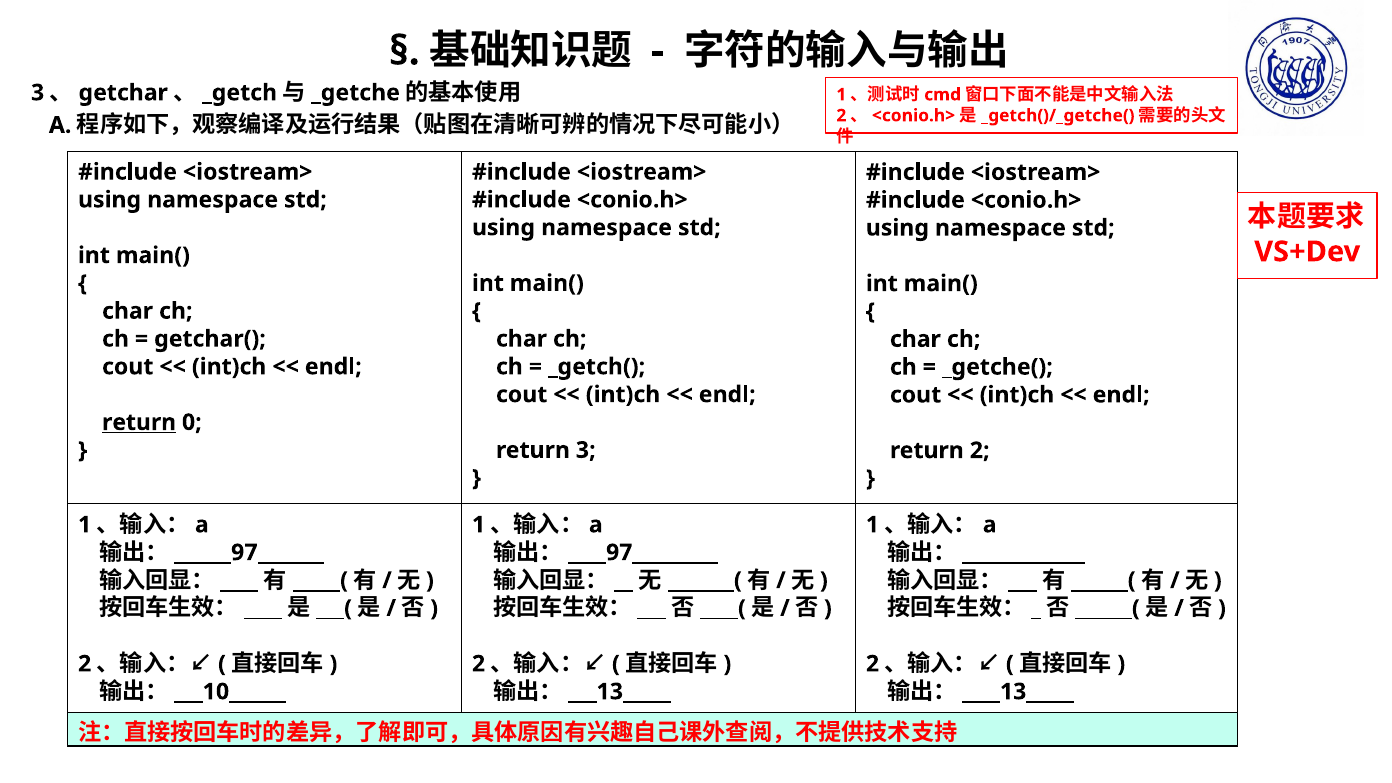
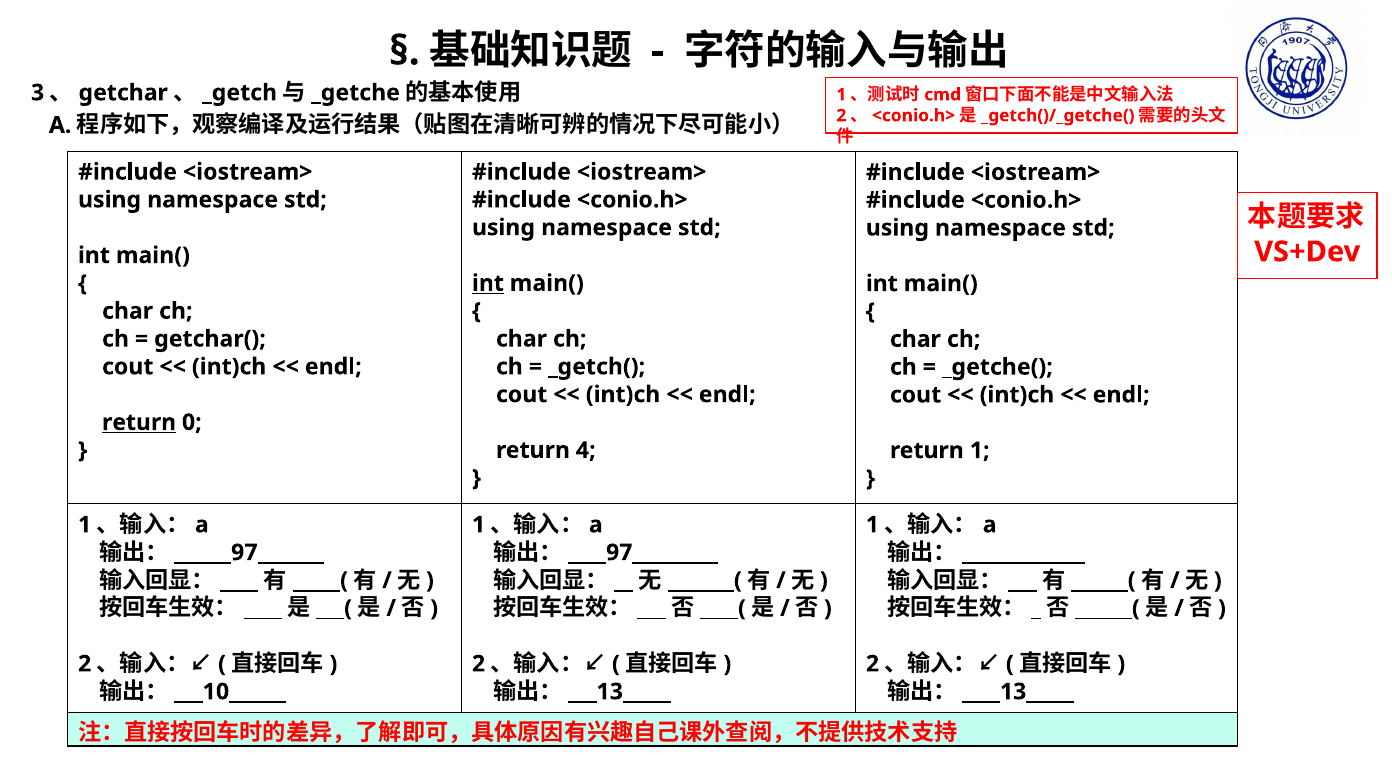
int underline: none -> present (488, 283)
return 3: 3 -> 4 (586, 450)
return 2: 2 -> 1 (980, 450)
